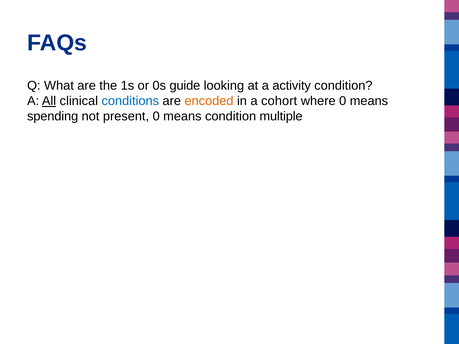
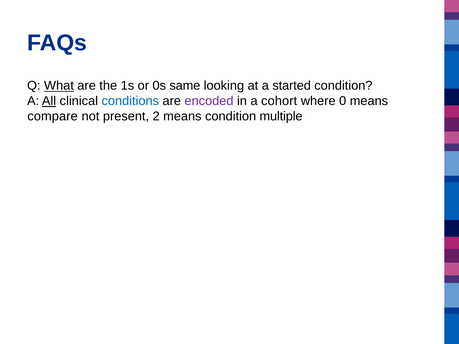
What underline: none -> present (59, 86)
guide: guide -> same (185, 86)
activity: activity -> started (292, 86)
encoded colour: orange -> purple (209, 101)
spending: spending -> compare (53, 116)
present 0: 0 -> 2 (156, 116)
